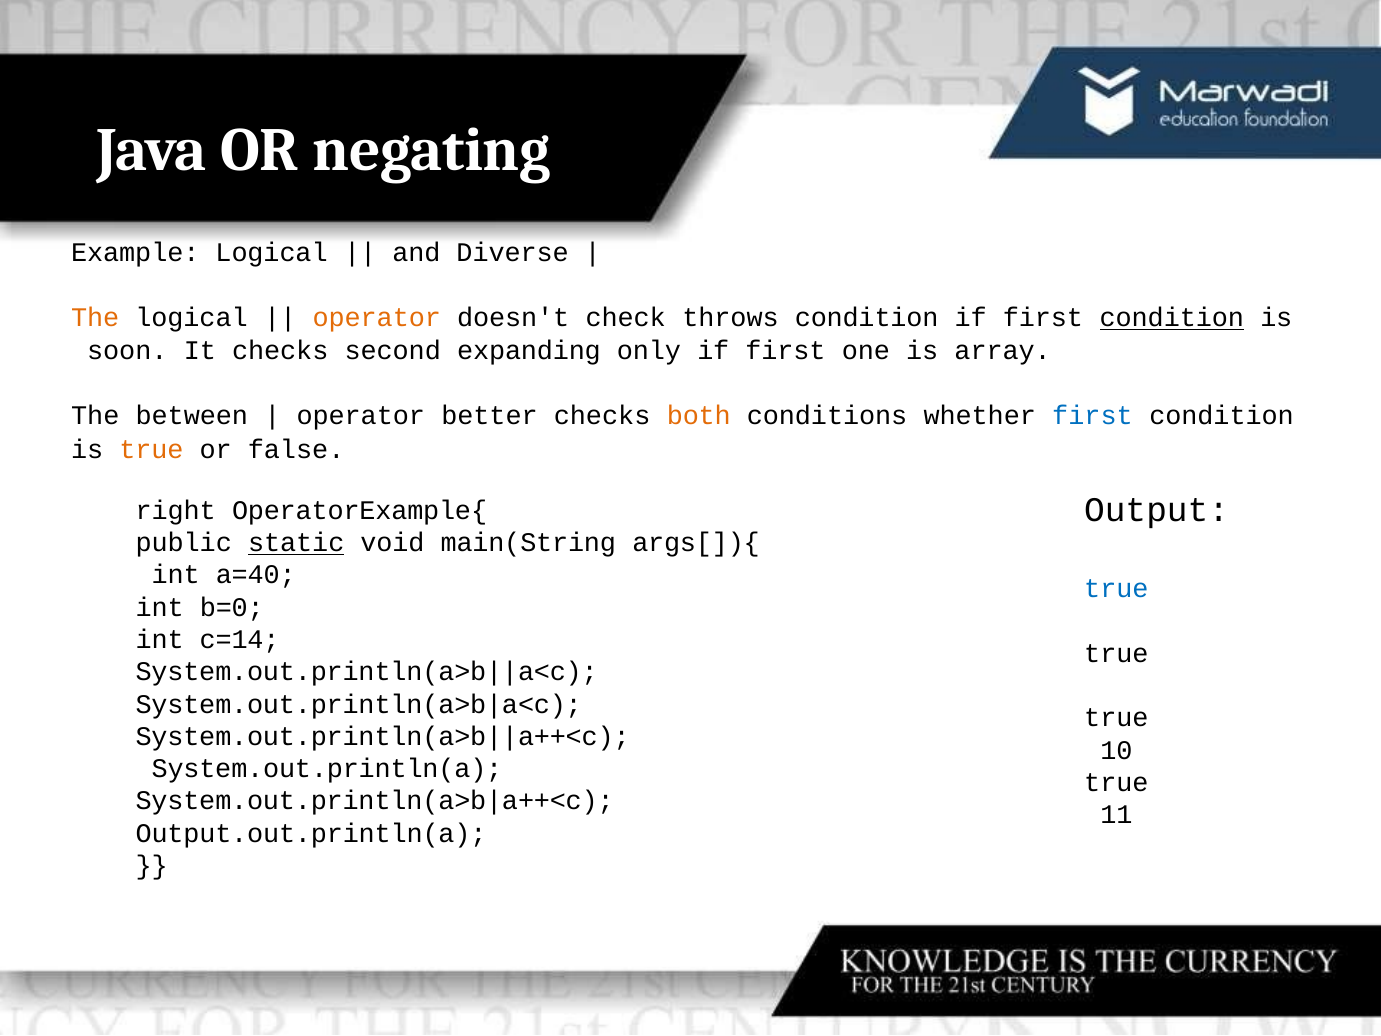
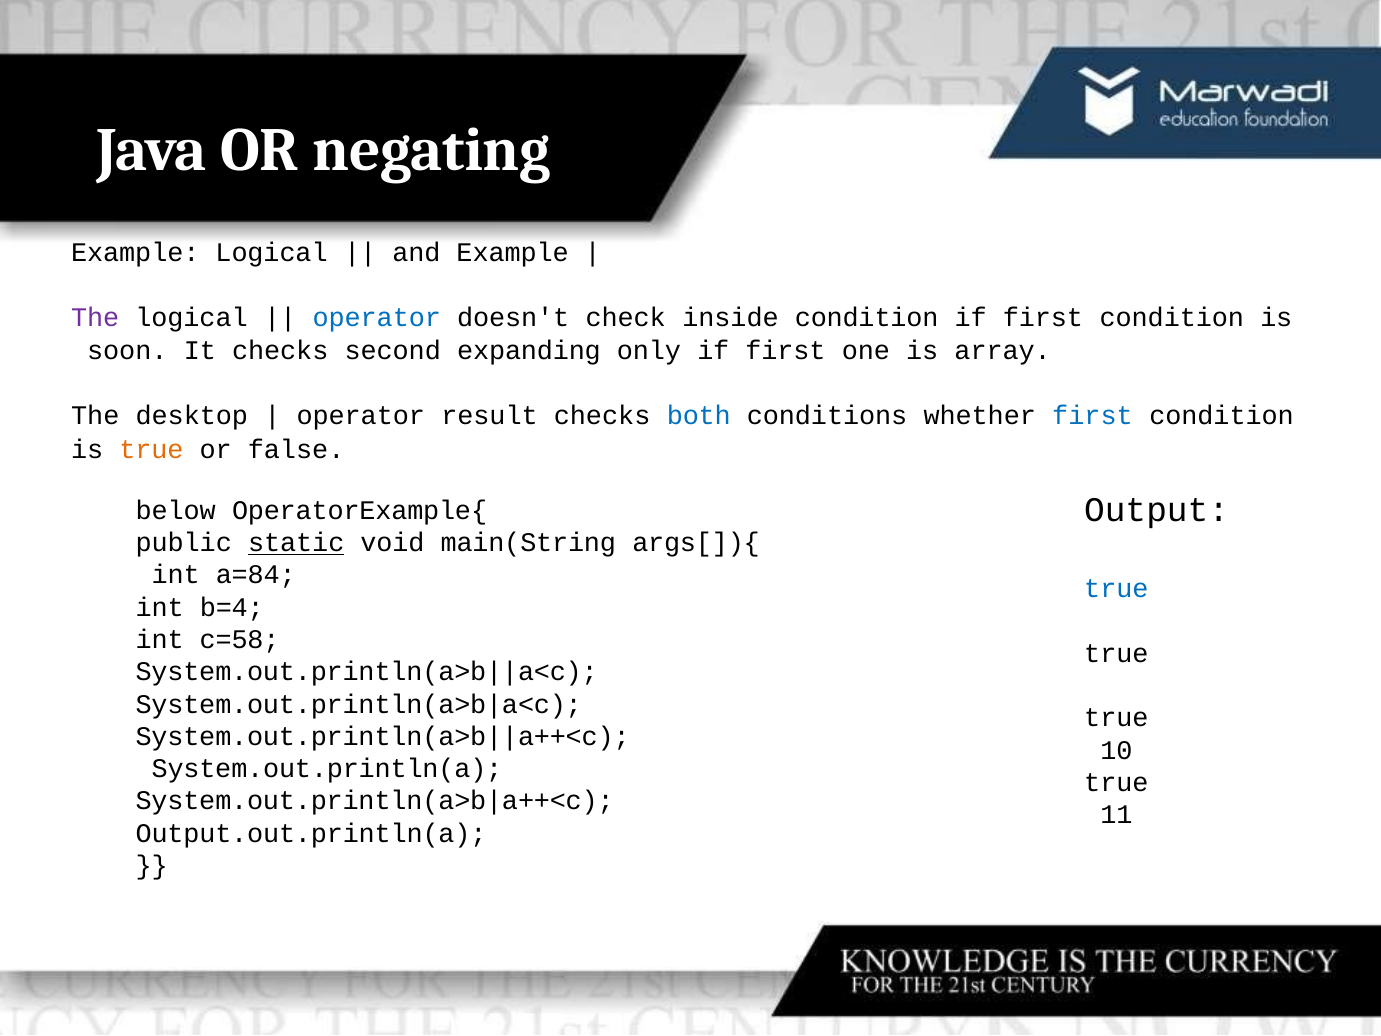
and Diverse: Diverse -> Example (513, 253)
The colour: orange -> purple (95, 318)
operator colour: orange -> blue (377, 318)
throws: throws -> inside (730, 318)
condition underline: present -> none (1172, 318)
between: between -> desktop (192, 416)
better: better -> result (490, 416)
both colour: orange -> blue (699, 416)
right: right -> below (176, 510)
a=40: a=40 -> a=84 (256, 575)
b=0: b=0 -> b=4 (232, 607)
c=14: c=14 -> c=58 (240, 640)
